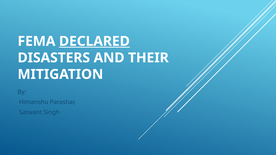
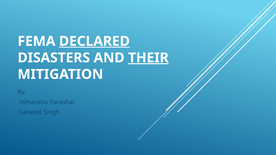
THEIR underline: none -> present (148, 58)
